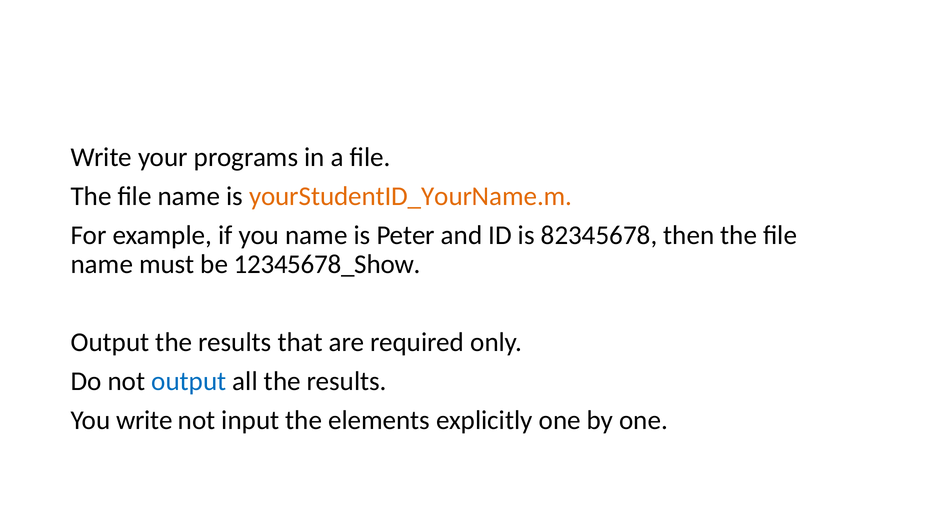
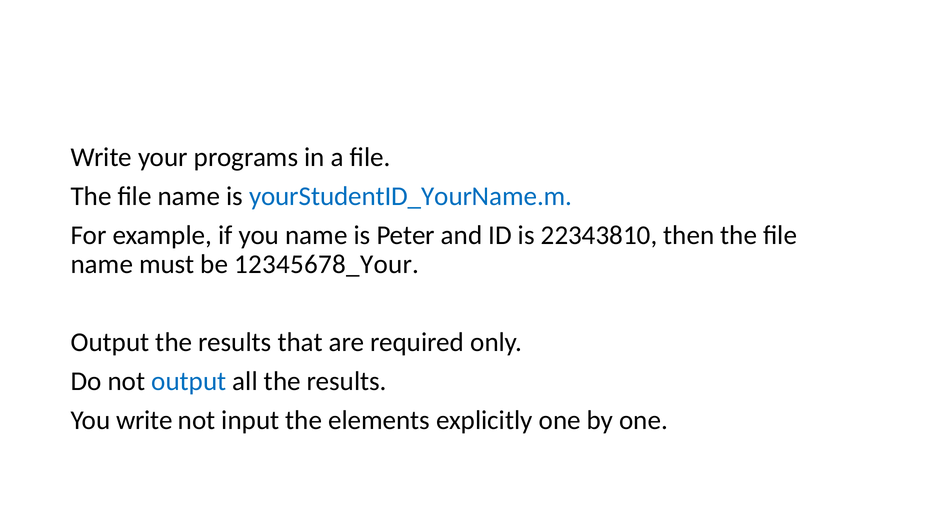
yourStudentID_YourName.m colour: orange -> blue (411, 196)
82345678: 82345678 -> 22343810 (599, 235)
12345678_Show: 12345678_Show -> 12345678_Your (327, 264)
